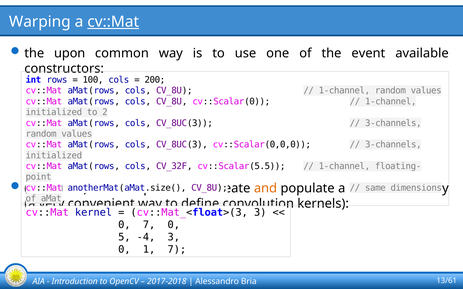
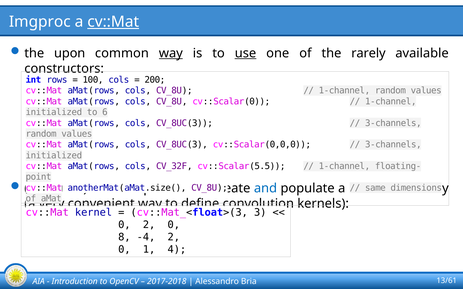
Warping: Warping -> Imgproc (40, 22)
way underline: none -> present (171, 53)
use underline: none -> present (246, 53)
event: event -> rarely (368, 53)
2: 2 -> 6 (105, 112)
and colour: orange -> blue (265, 188)
0 7: 7 -> 2 (149, 225)
5: 5 -> 8 (124, 237)
-4 3: 3 -> 2 (174, 237)
1 7: 7 -> 4 (177, 250)
